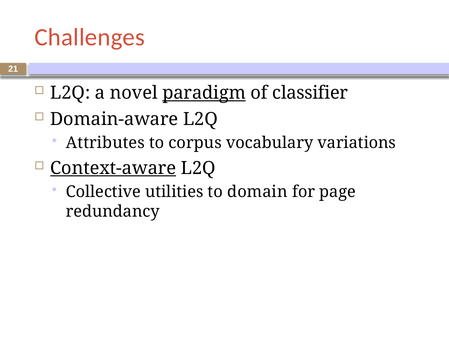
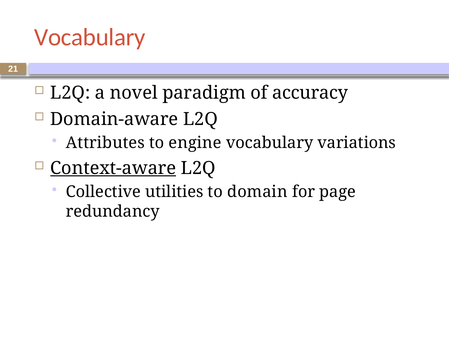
Challenges: Challenges -> Vocabulary (90, 37)
paradigm underline: present -> none (204, 93)
classifier: classifier -> accuracy (310, 93)
corpus: corpus -> engine (195, 143)
